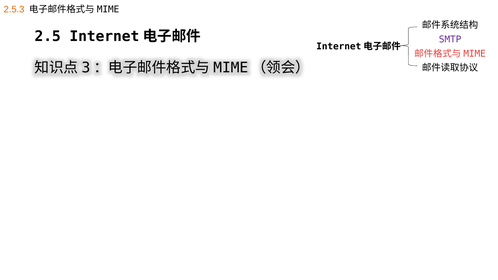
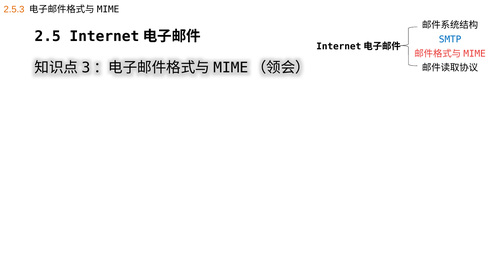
SMTP colour: purple -> blue (450, 39)
